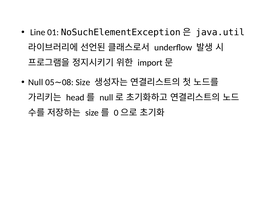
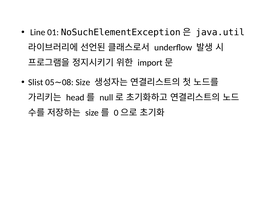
Null: Null -> Slist (36, 82)
